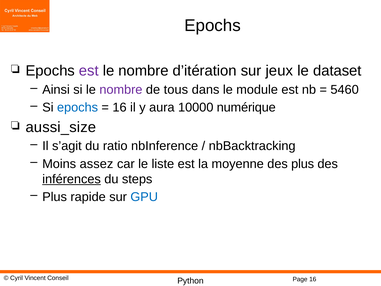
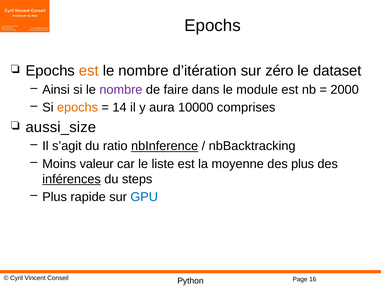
est colour: purple -> orange (89, 71)
jeux: jeux -> zéro (279, 71)
tous: tous -> faire (176, 90)
5460: 5460 -> 2000 (345, 90)
epochs colour: blue -> orange (78, 107)
16: 16 -> 14 (120, 107)
numérique: numérique -> comprises (246, 107)
nbInference underline: none -> present (165, 146)
assez: assez -> valeur (97, 164)
